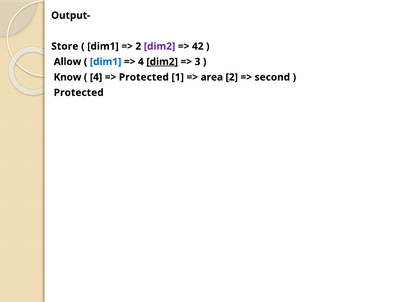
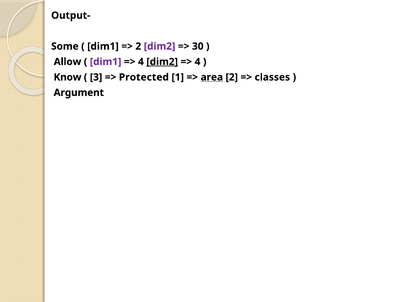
Store: Store -> Some (65, 46)
42: 42 -> 30 (198, 46)
dim1 colour: blue -> purple (106, 62)
3: 3 -> 4 (198, 62)
4: 4 -> 3 (96, 77)
area underline: none -> present (212, 77)
second: second -> classes (272, 77)
Protected: Protected -> Argument (79, 92)
